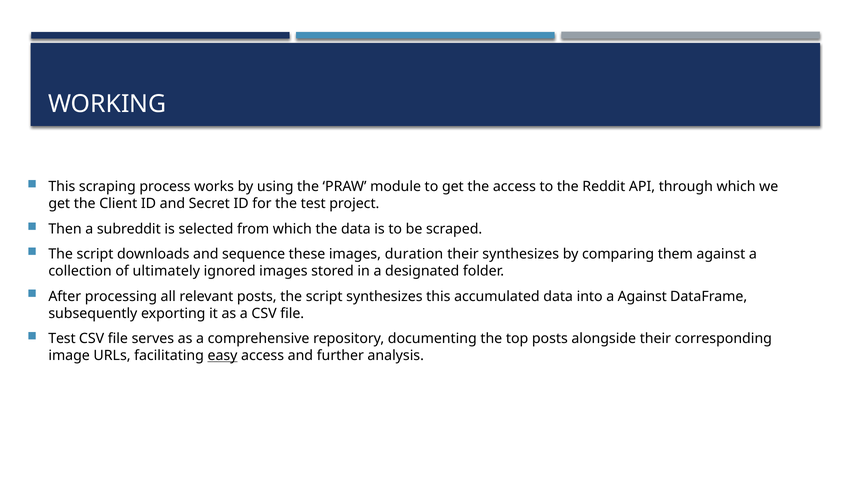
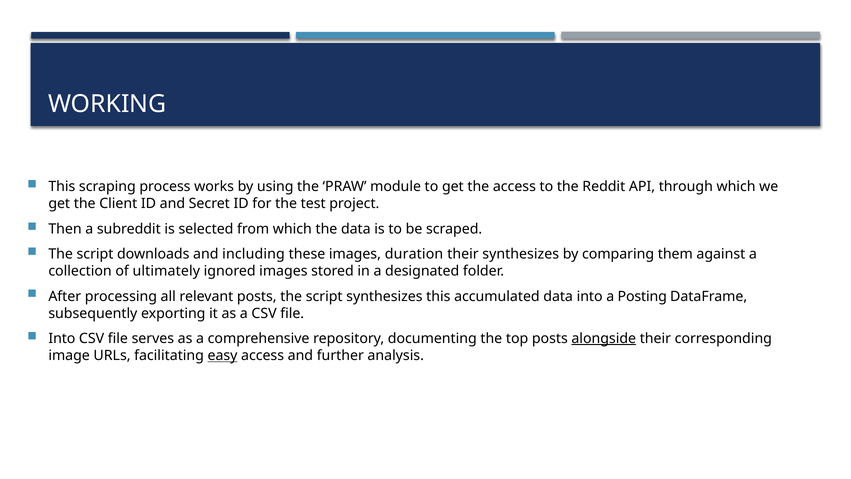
sequence: sequence -> including (254, 254)
a Against: Against -> Posting (642, 296)
Test: Test -> Into (62, 338)
alongside underline: none -> present (604, 338)
